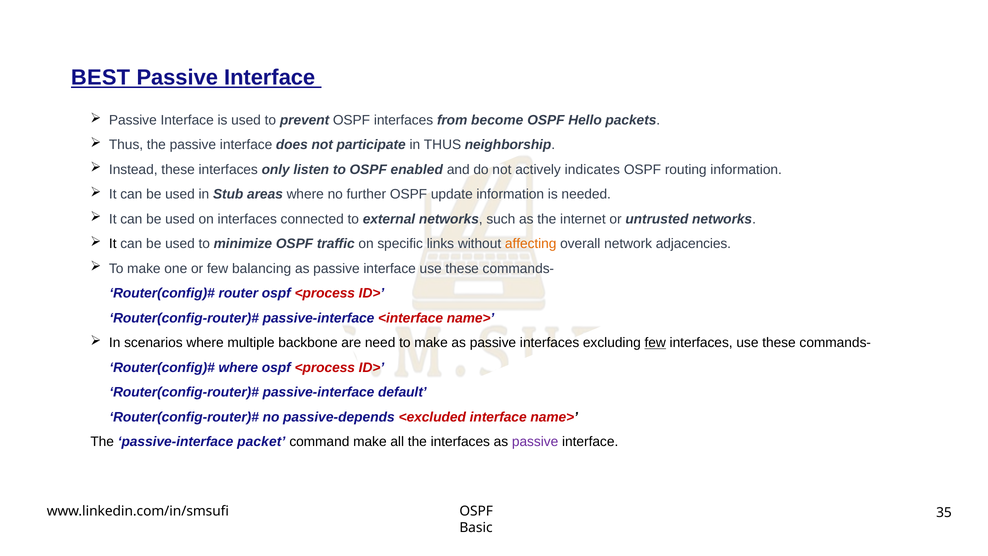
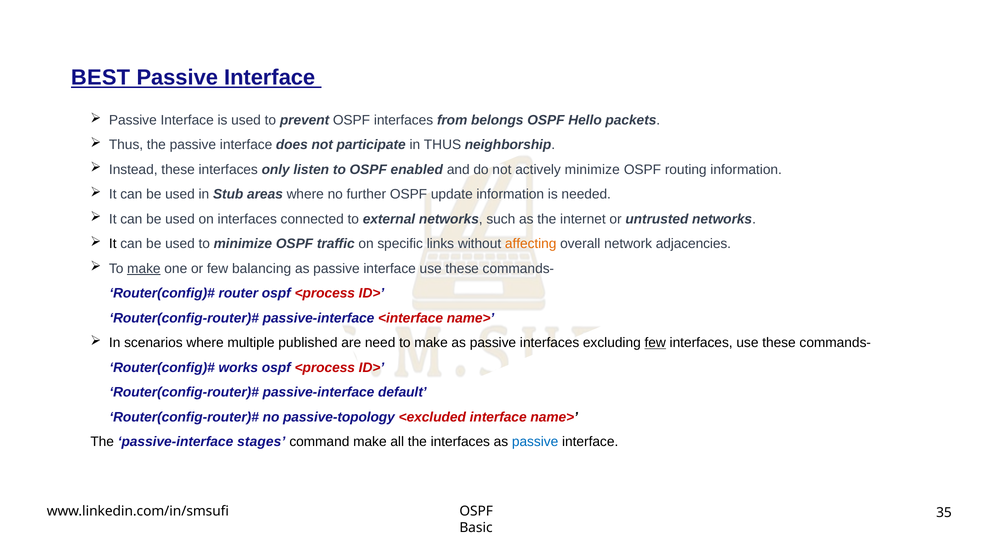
become: become -> belongs (497, 120)
actively indicates: indicates -> minimize (592, 170)
make underline: none -> present (144, 269)
backbone: backbone -> published (308, 343)
where: where -> works (238, 368)
passive-depends: passive-depends -> passive-topology (339, 417)
packet: packet -> stages (261, 442)
passive colour: purple -> blue (535, 442)
